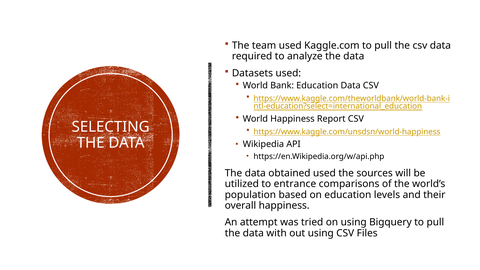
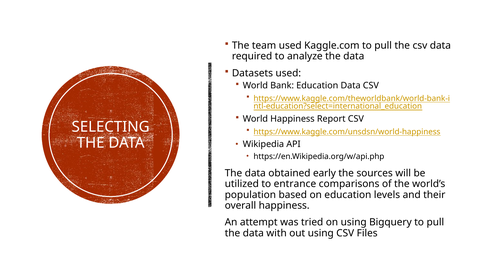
obtained used: used -> early (324, 173)
